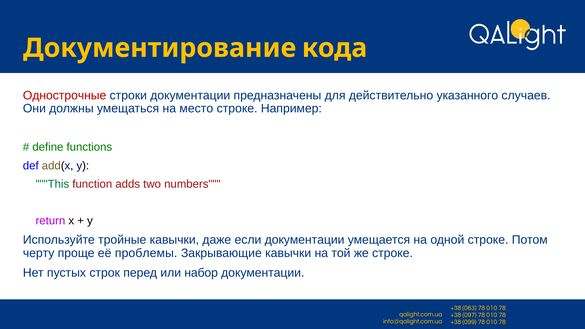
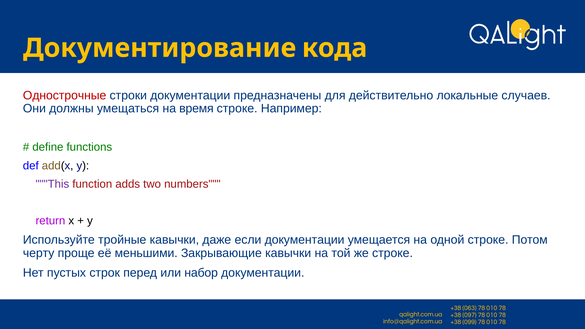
указанного: указанного -> локальные (467, 95)
место: место -> время (196, 109)
This colour: green -> purple (52, 184)
проблемы: проблемы -> меньшими (146, 253)
